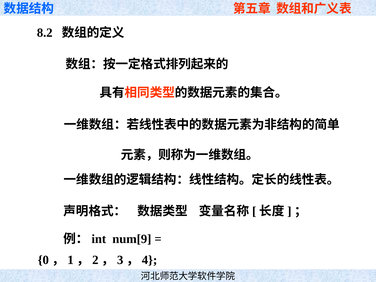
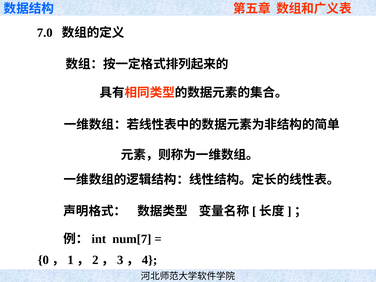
8.2: 8.2 -> 7.0 (45, 33)
num[9: num[9 -> num[7 (132, 239)
